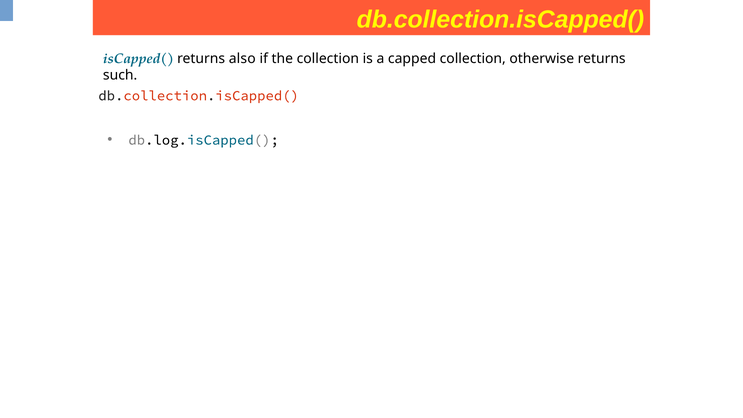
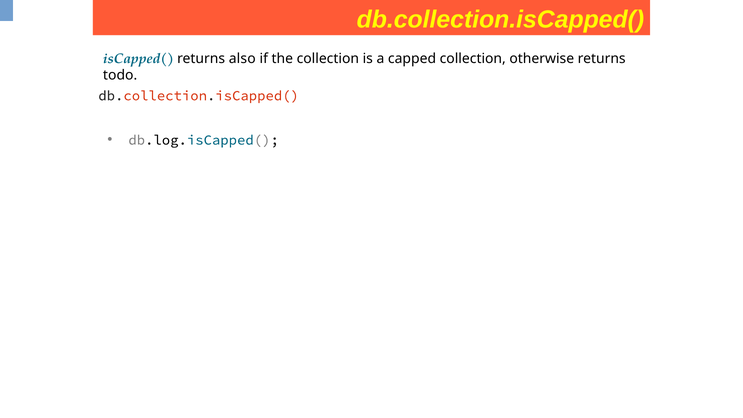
such: such -> todo (120, 75)
